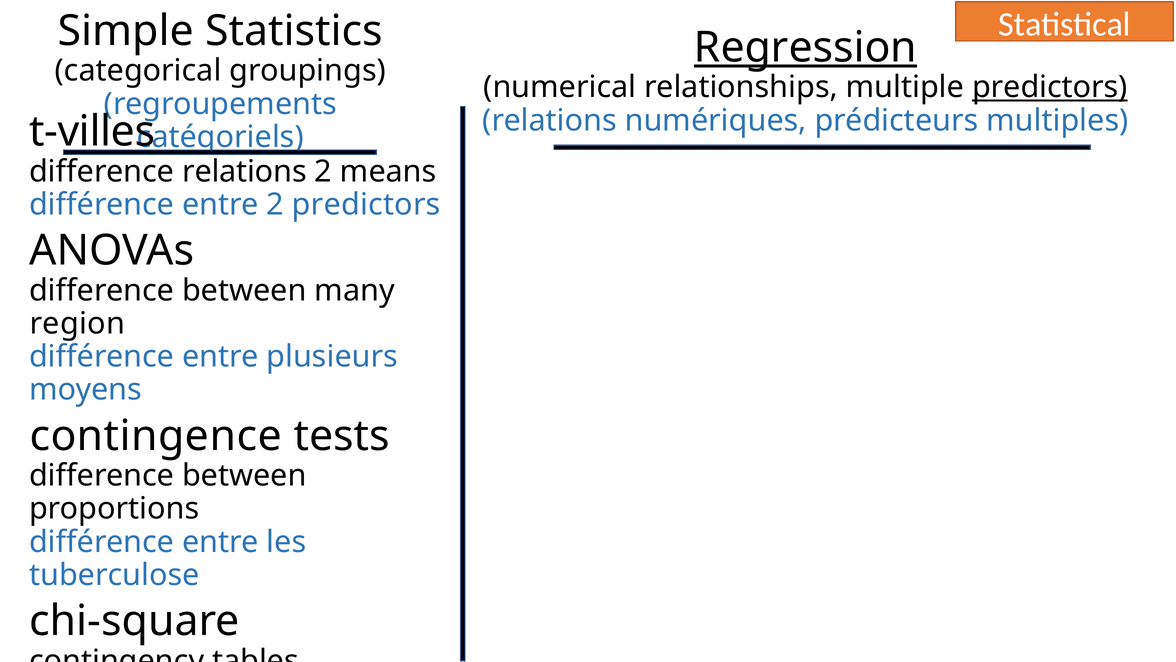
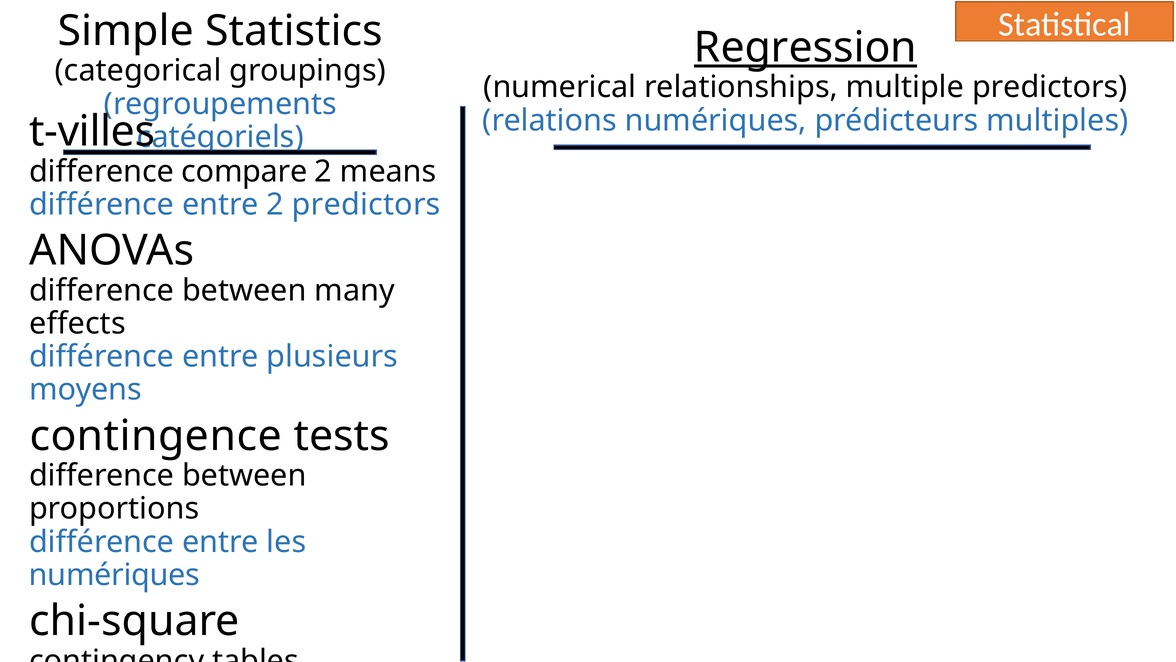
predictors underline: present -> none (1050, 87)
difference relations: relations -> compare (244, 171)
region: region -> effects (77, 323)
tuberculose: tuberculose -> numériques (114, 575)
